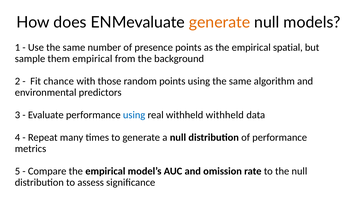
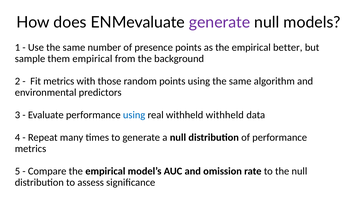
generate colour: orange -> purple (220, 22)
spatial: spatial -> better (288, 47)
Fit chance: chance -> metrics (59, 81)
